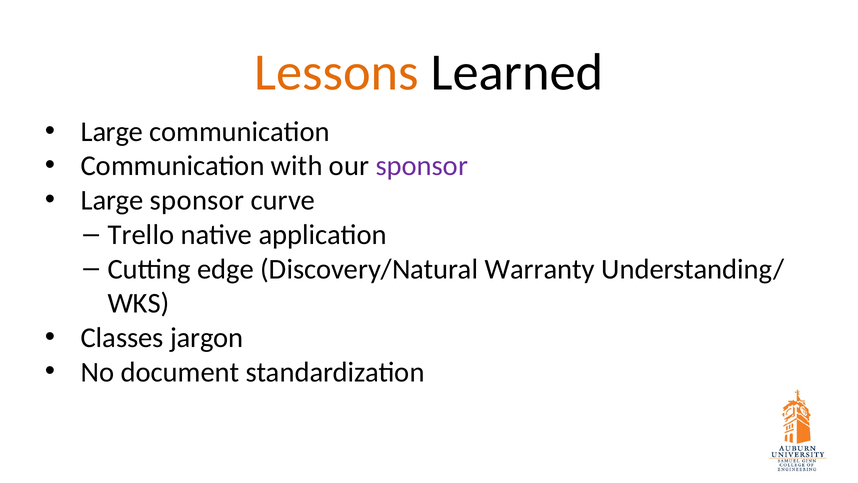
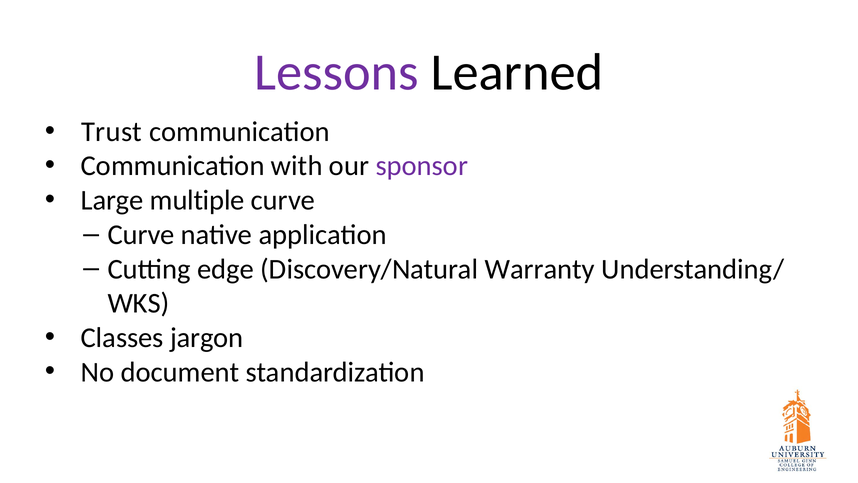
Lessons colour: orange -> purple (337, 72)
Large: Large -> Trust (112, 132)
Large sponsor: sponsor -> multiple (197, 200)
Trello: Trello -> Curve (141, 235)
